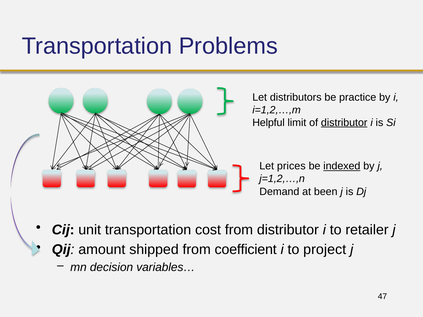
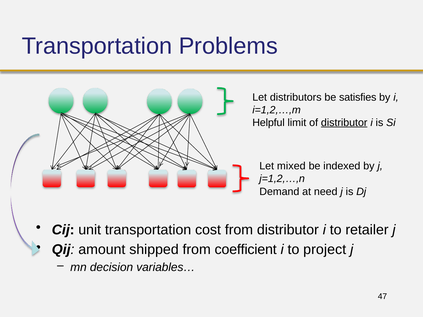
practice: practice -> satisfies (358, 97)
prices: prices -> mixed (291, 166)
indexed underline: present -> none (342, 166)
been: been -> need (326, 192)
